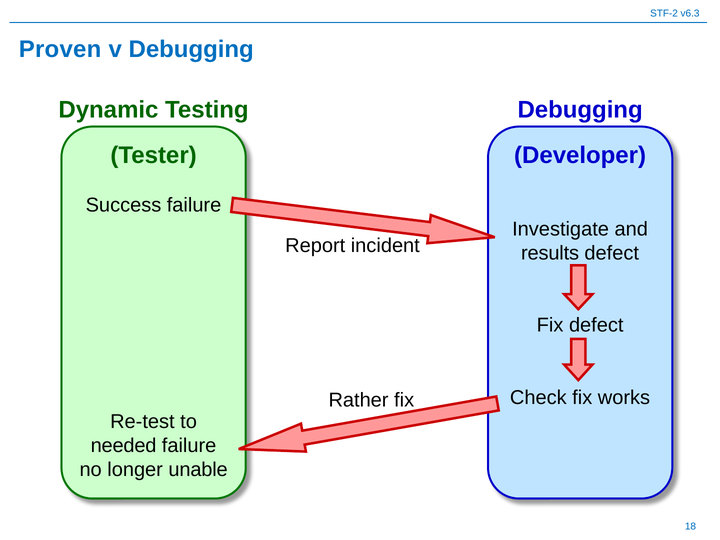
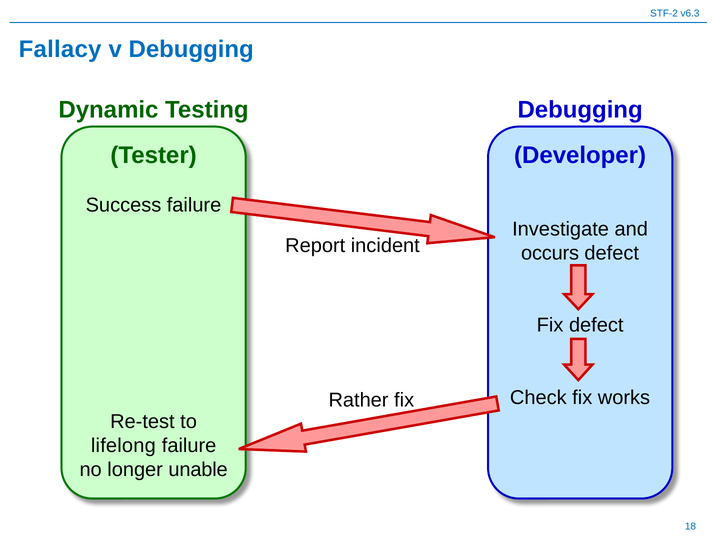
Proven: Proven -> Fallacy (60, 49)
results: results -> occurs (550, 253)
needed: needed -> lifelong (123, 445)
